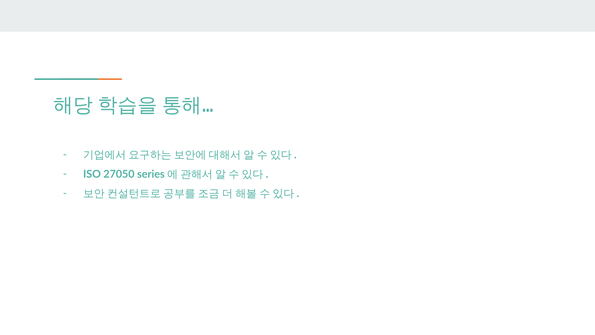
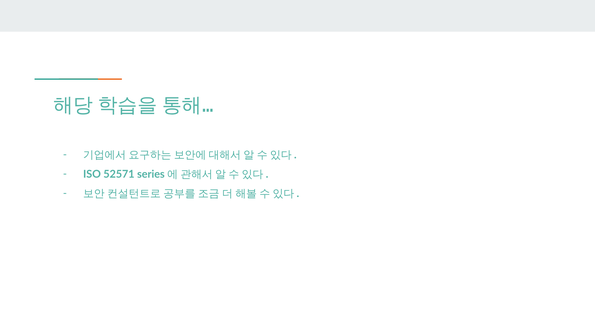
27050: 27050 -> 52571 (119, 174)
